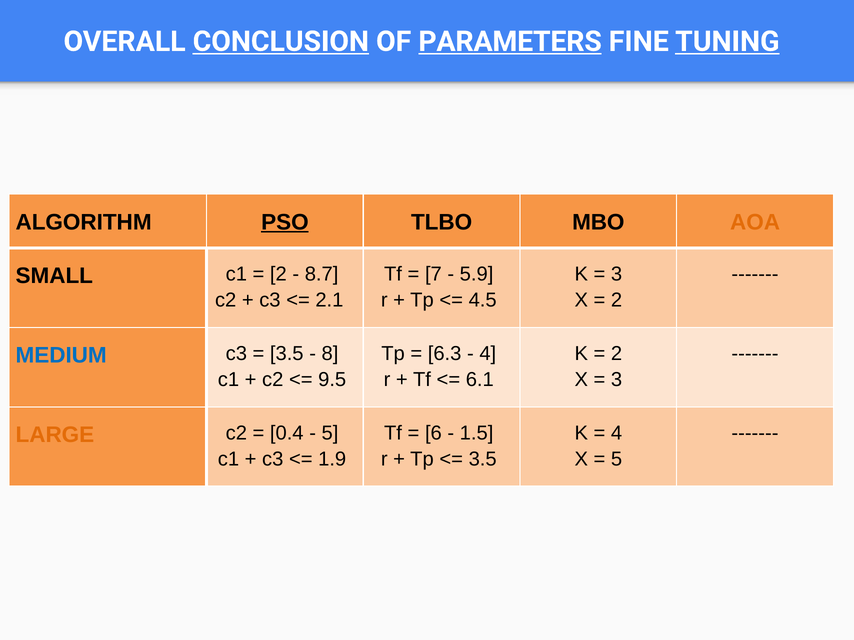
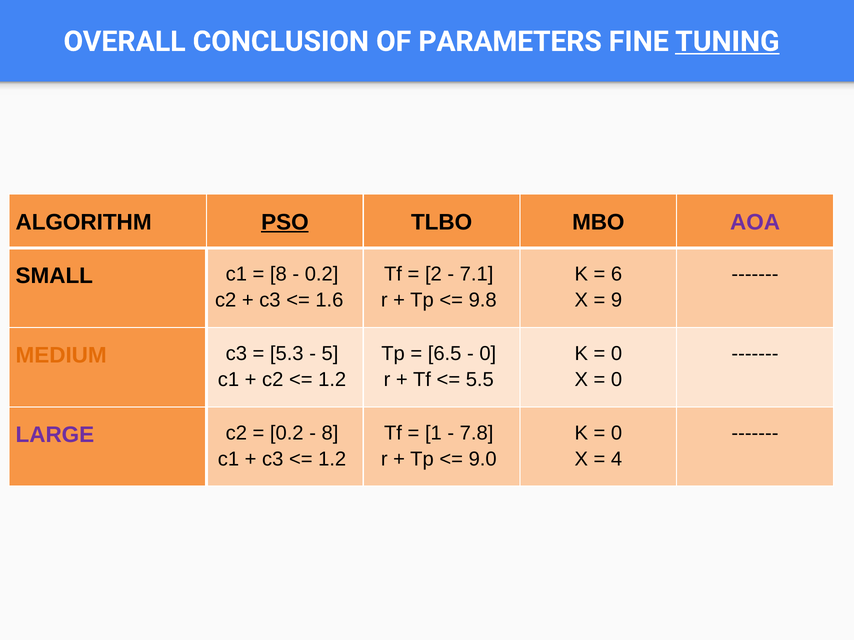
CONCLUSION underline: present -> none (281, 42)
PARAMETERS underline: present -> none (510, 42)
AOA colour: orange -> purple (755, 222)
7: 7 -> 2 (433, 275)
5.9: 5.9 -> 7.1 (477, 275)
3: 3 -> 6 (617, 275)
2: 2 -> 8 (278, 275)
8.7: 8.7 -> 0.2 (322, 275)
2.1: 2.1 -> 1.6 (329, 301)
4.5: 4.5 -> 9.8 (483, 301)
2: 2 -> 9 (617, 301)
6.3: 6.3 -> 6.5 (445, 354)
4: 4 -> 0 (488, 354)
2: 2 -> 0 (617, 354)
MEDIUM colour: blue -> orange (61, 356)
3.5: 3.5 -> 5.3 (287, 354)
8: 8 -> 5 (330, 354)
9.5: 9.5 -> 1.2 (332, 380)
6.1: 6.1 -> 5.5 (480, 380)
3: 3 -> 0 (617, 380)
6: 6 -> 1 (433, 434)
1.5: 1.5 -> 7.8 (477, 434)
4: 4 -> 0 (617, 434)
LARGE colour: orange -> purple (55, 435)
0.4: 0.4 -> 0.2 (287, 434)
5: 5 -> 8 (330, 434)
1.9: 1.9 -> 1.2 (332, 460)
3.5: 3.5 -> 9.0 (483, 460)
5: 5 -> 4 (617, 460)
